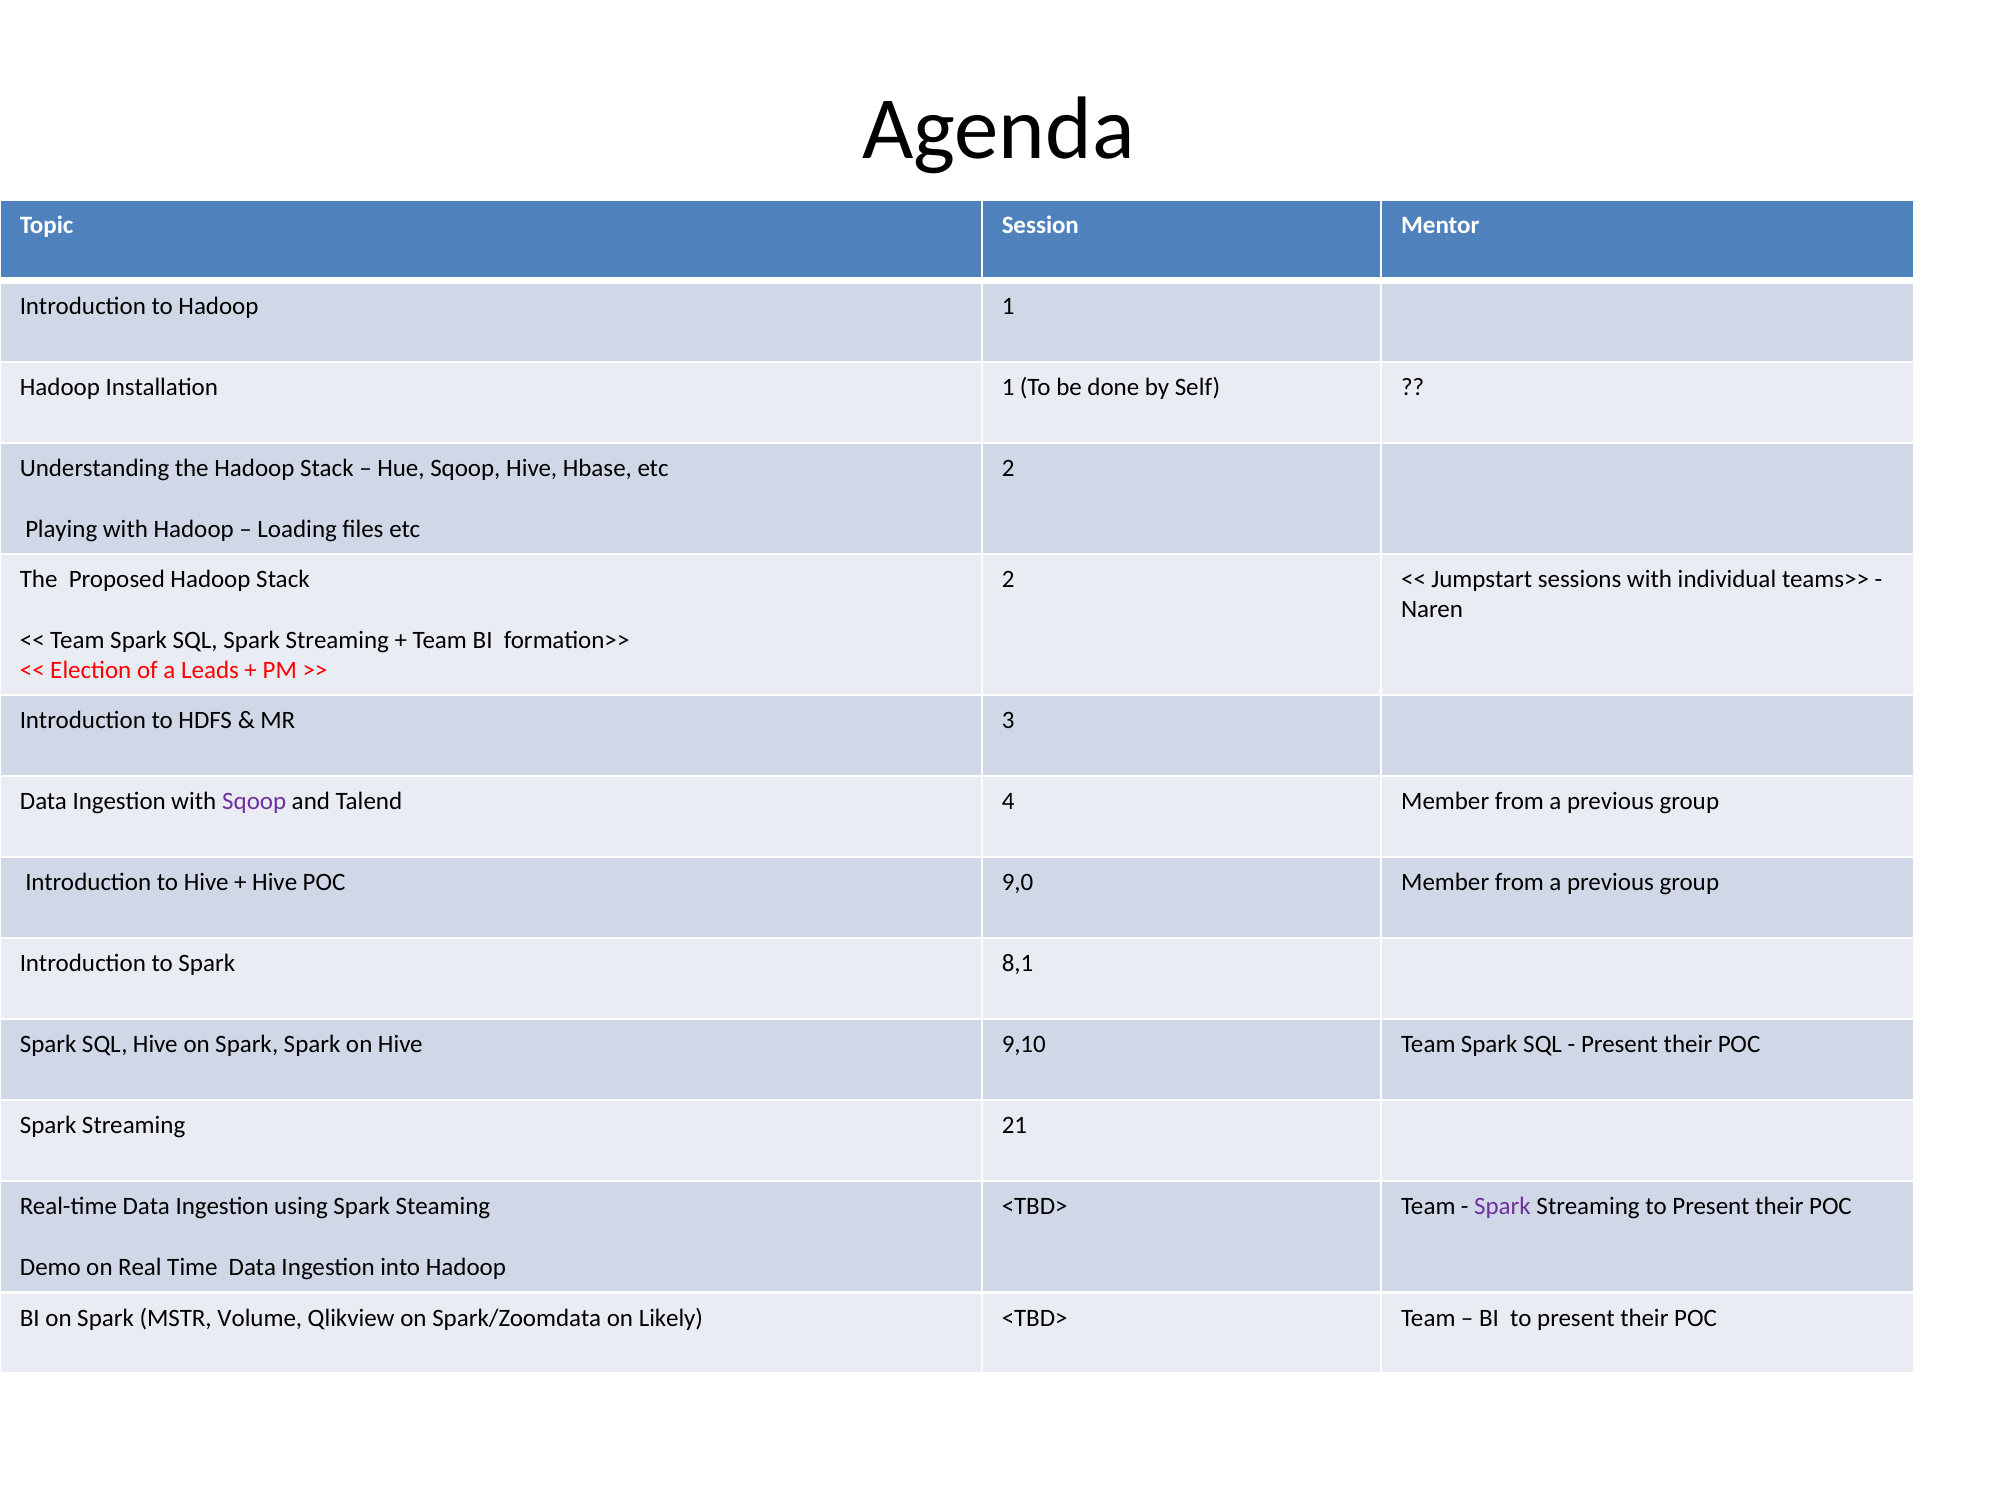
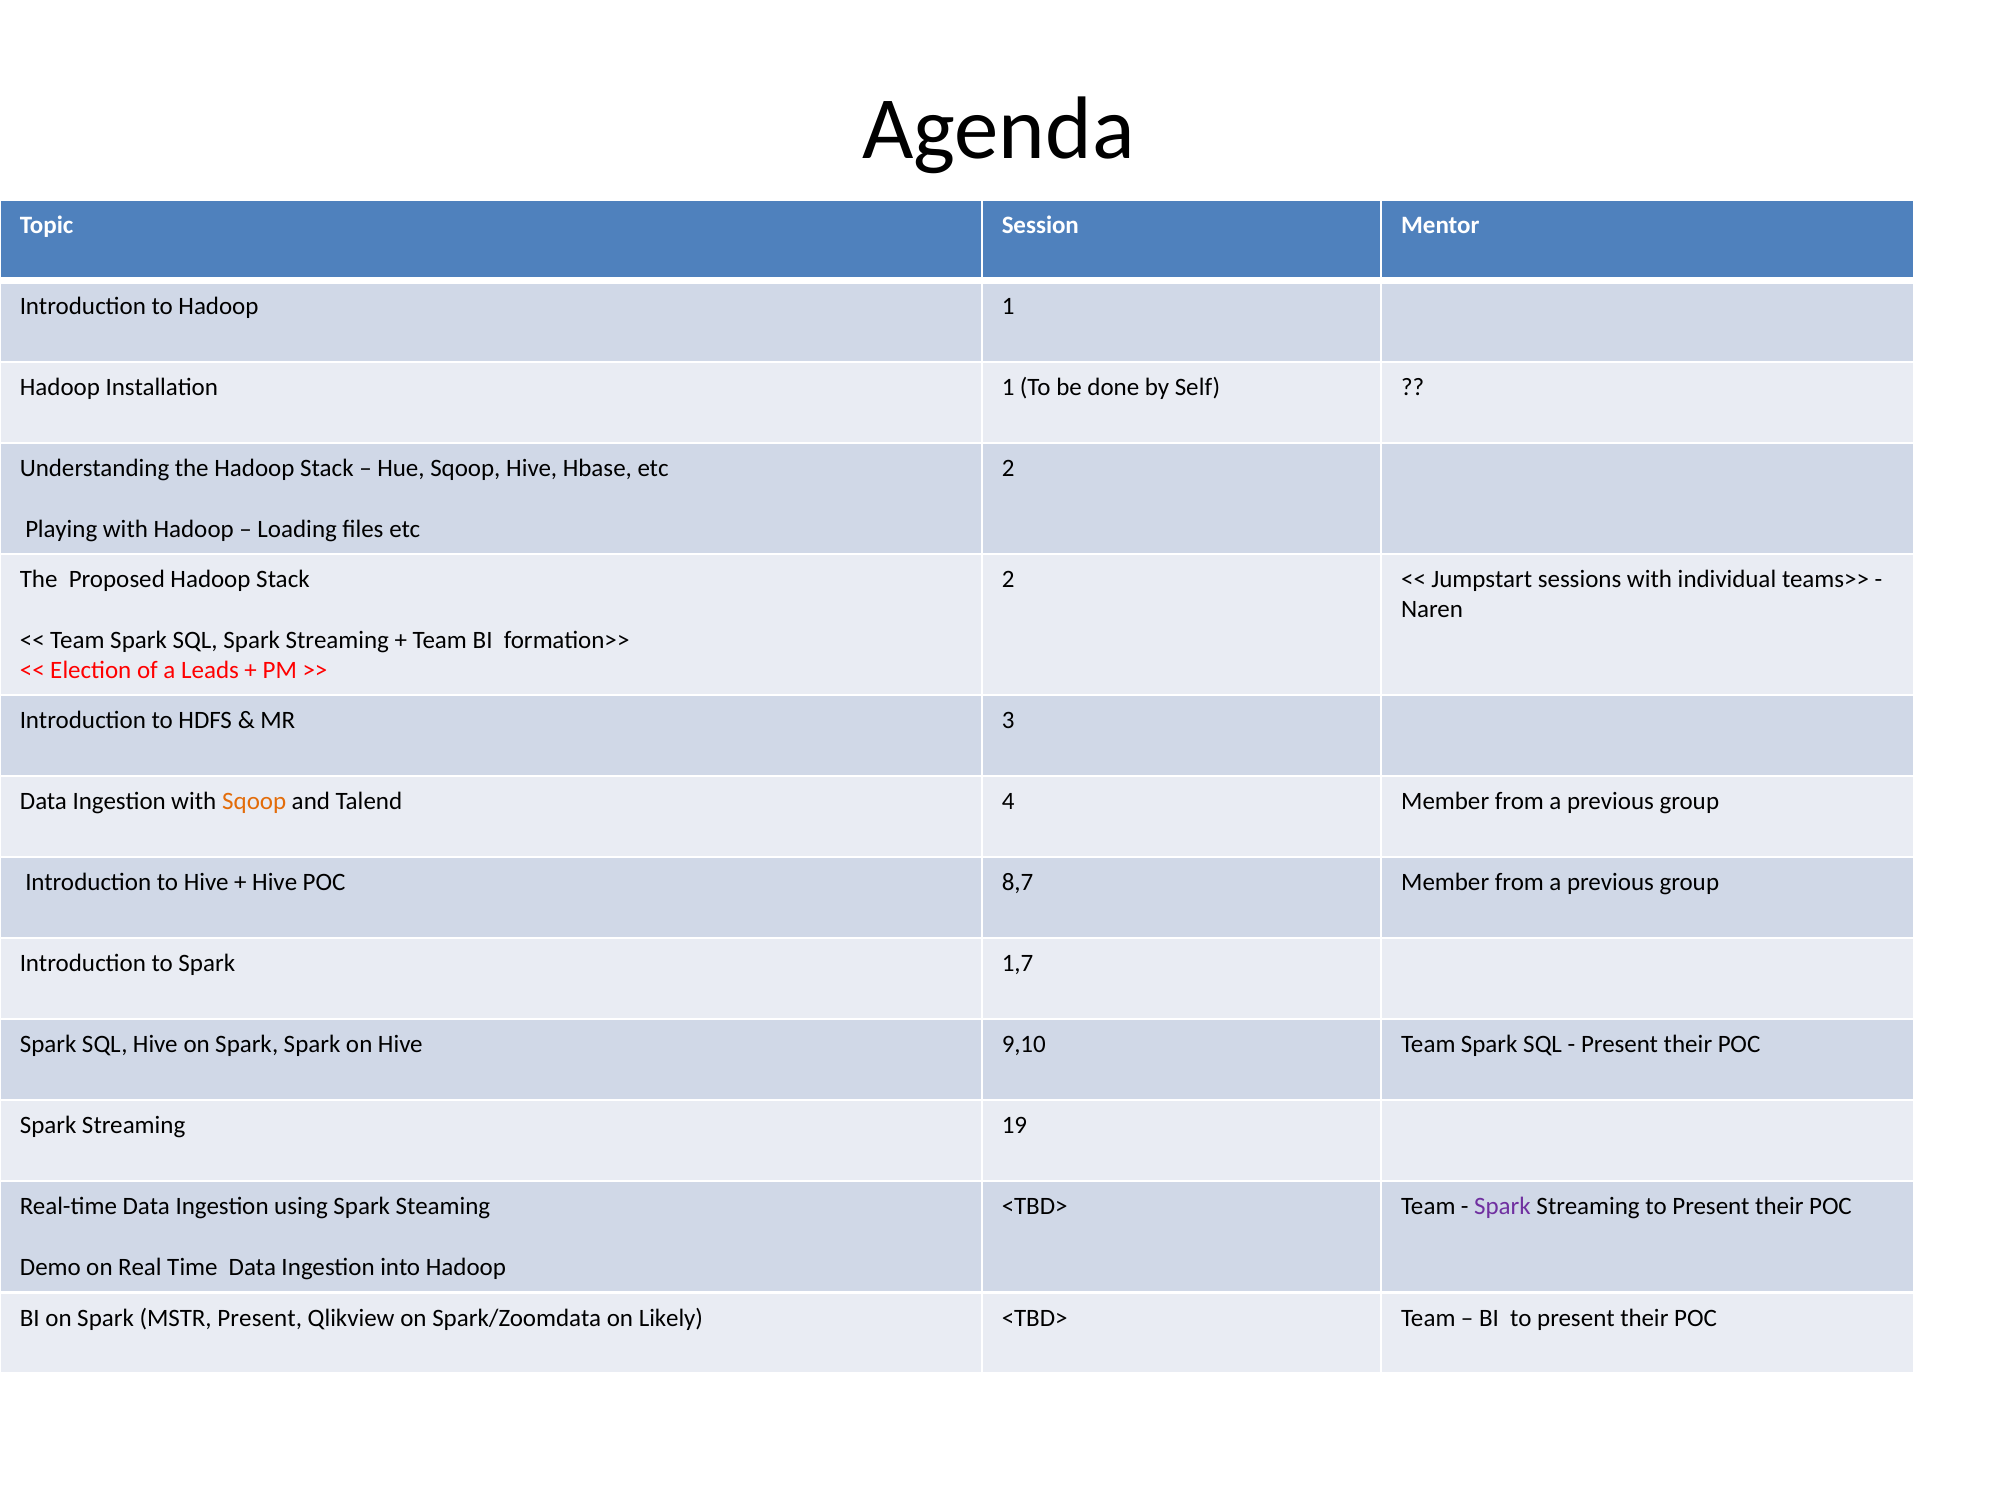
Sqoop colour: purple -> orange (254, 802)
9,0: 9,0 -> 8,7 (1017, 883)
8,1: 8,1 -> 1,7 (1017, 964)
21: 21 -> 19 (1014, 1125)
MSTR Volume: Volume -> Present (260, 1318)
